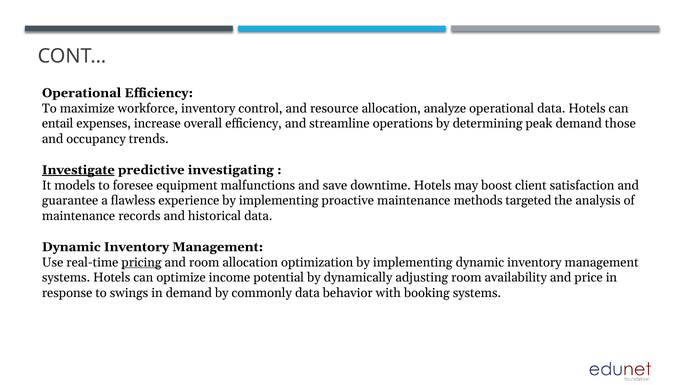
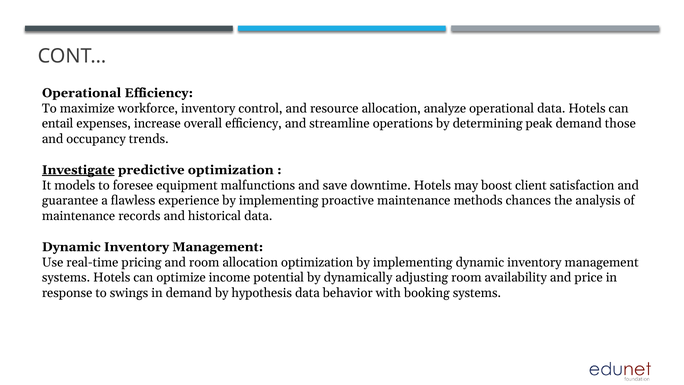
predictive investigating: investigating -> optimization (231, 170)
targeted: targeted -> chances (528, 201)
pricing underline: present -> none (141, 262)
commonly: commonly -> hypothesis (262, 293)
